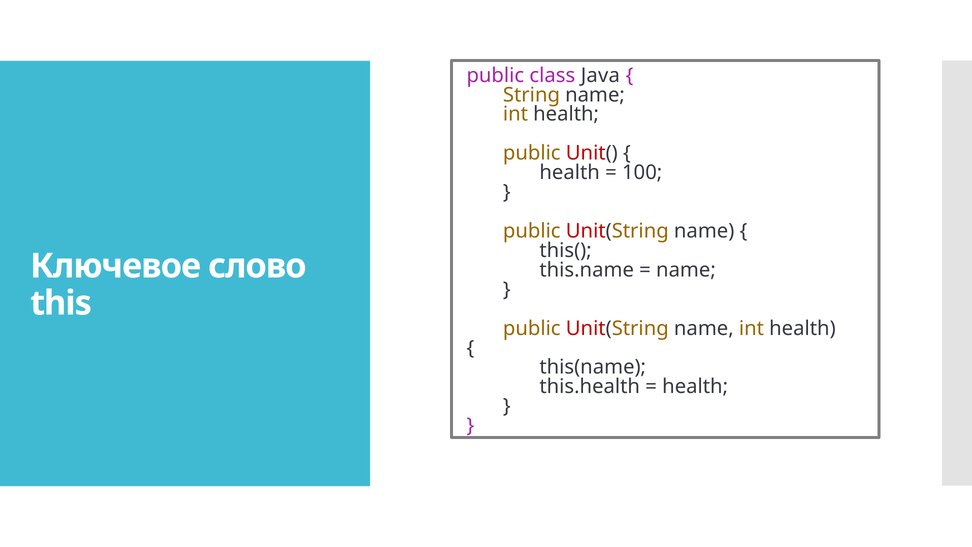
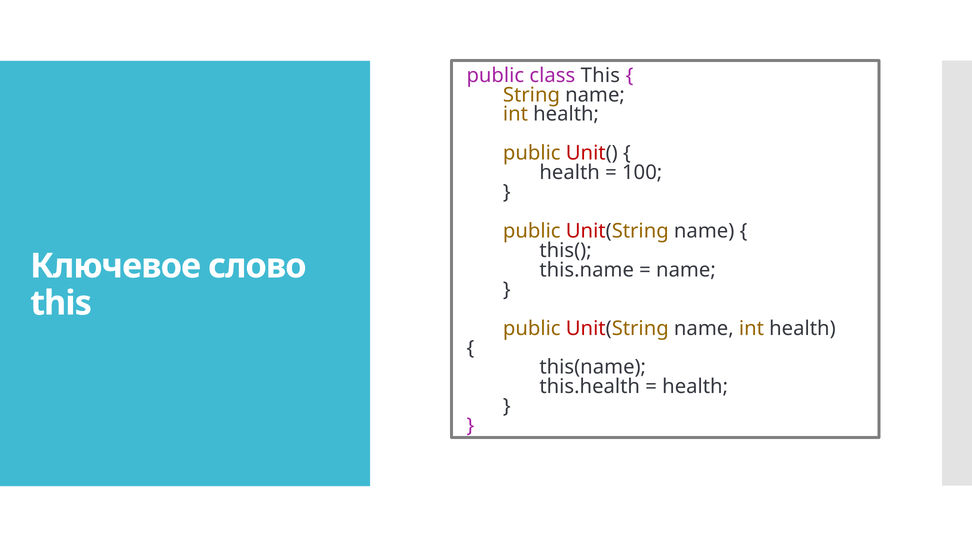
class Java: Java -> This (600, 75)
